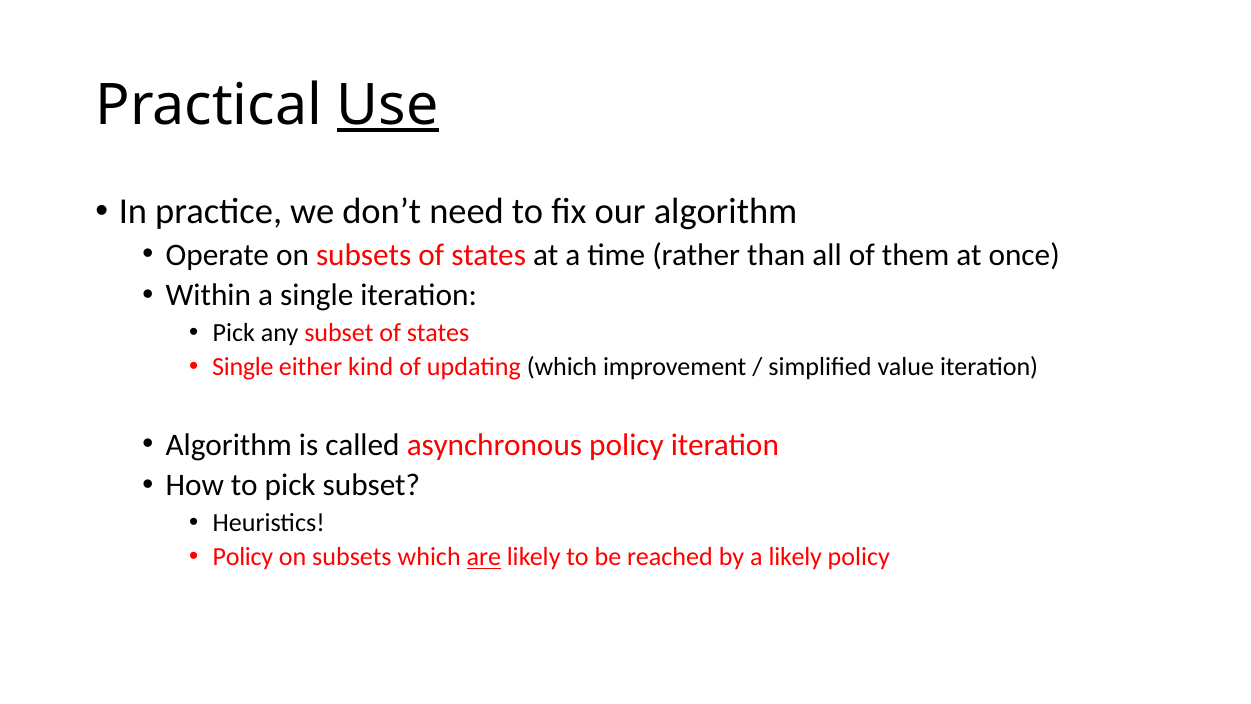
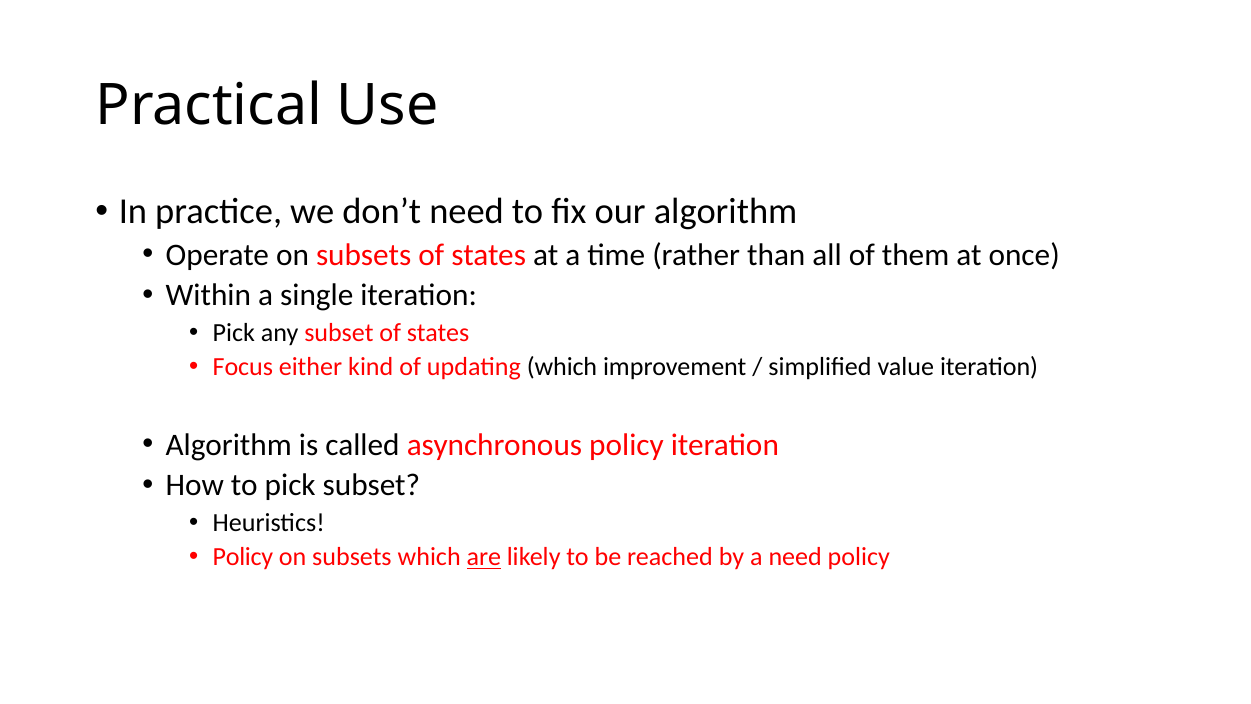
Use underline: present -> none (388, 105)
Single: Single -> Focus (243, 367)
a likely: likely -> need (795, 557)
